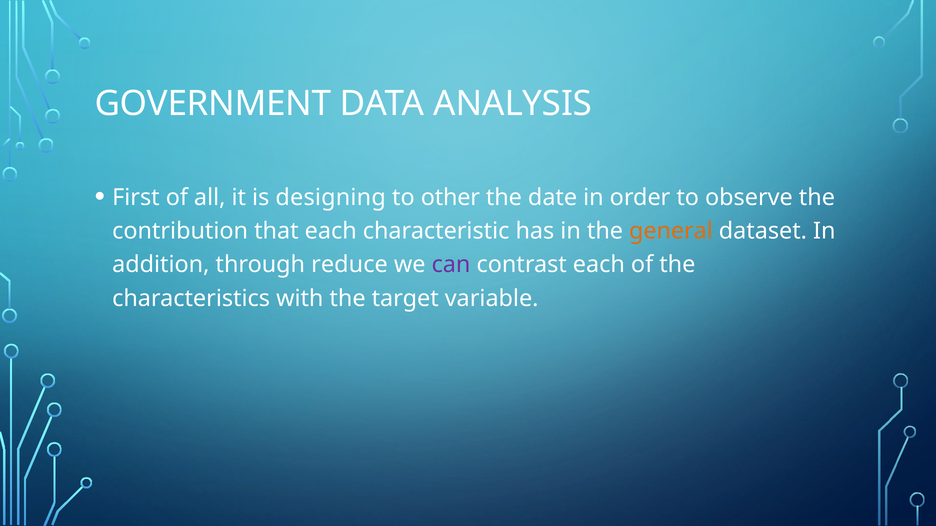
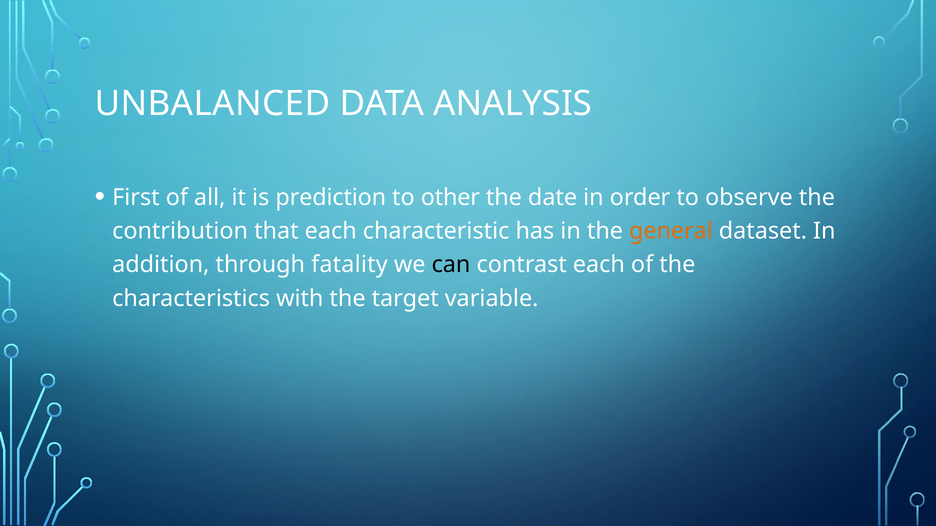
GOVERNMENT: GOVERNMENT -> UNBALANCED (212, 104)
designing: designing -> prediction (331, 198)
reduce: reduce -> fatality (349, 265)
can colour: purple -> black (451, 265)
